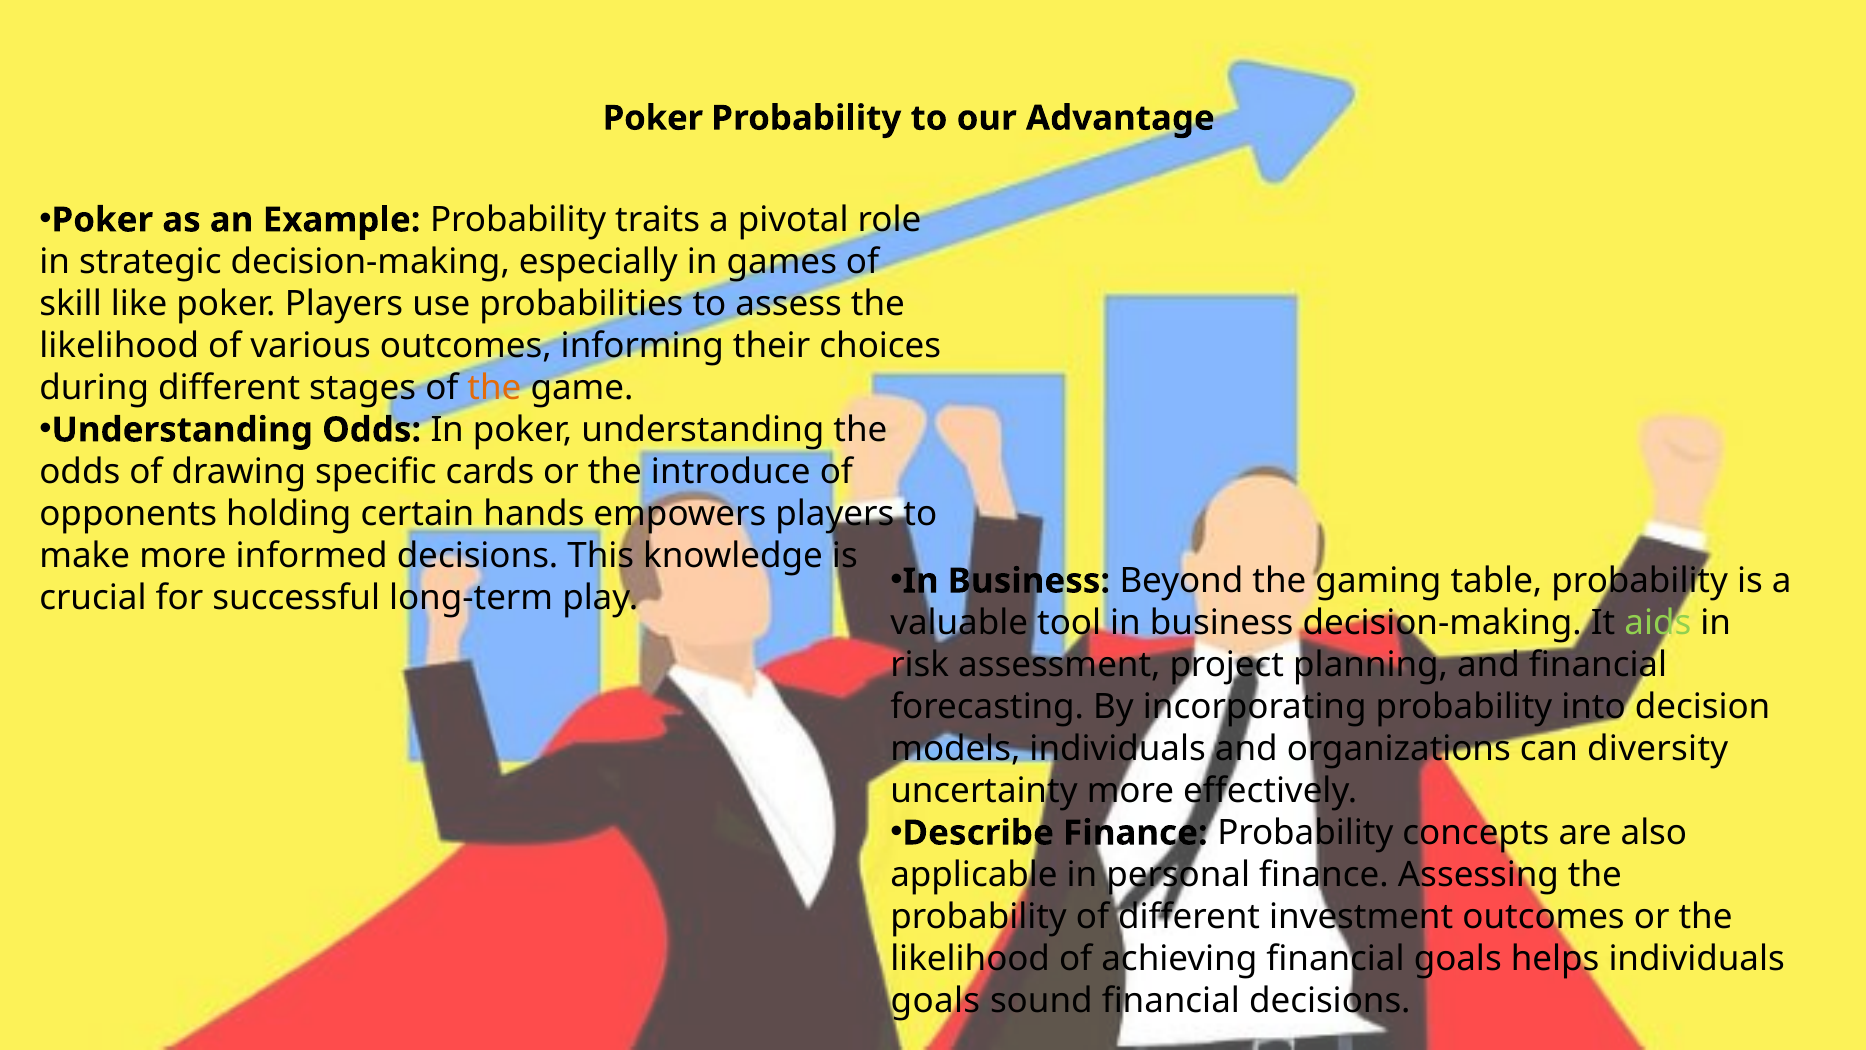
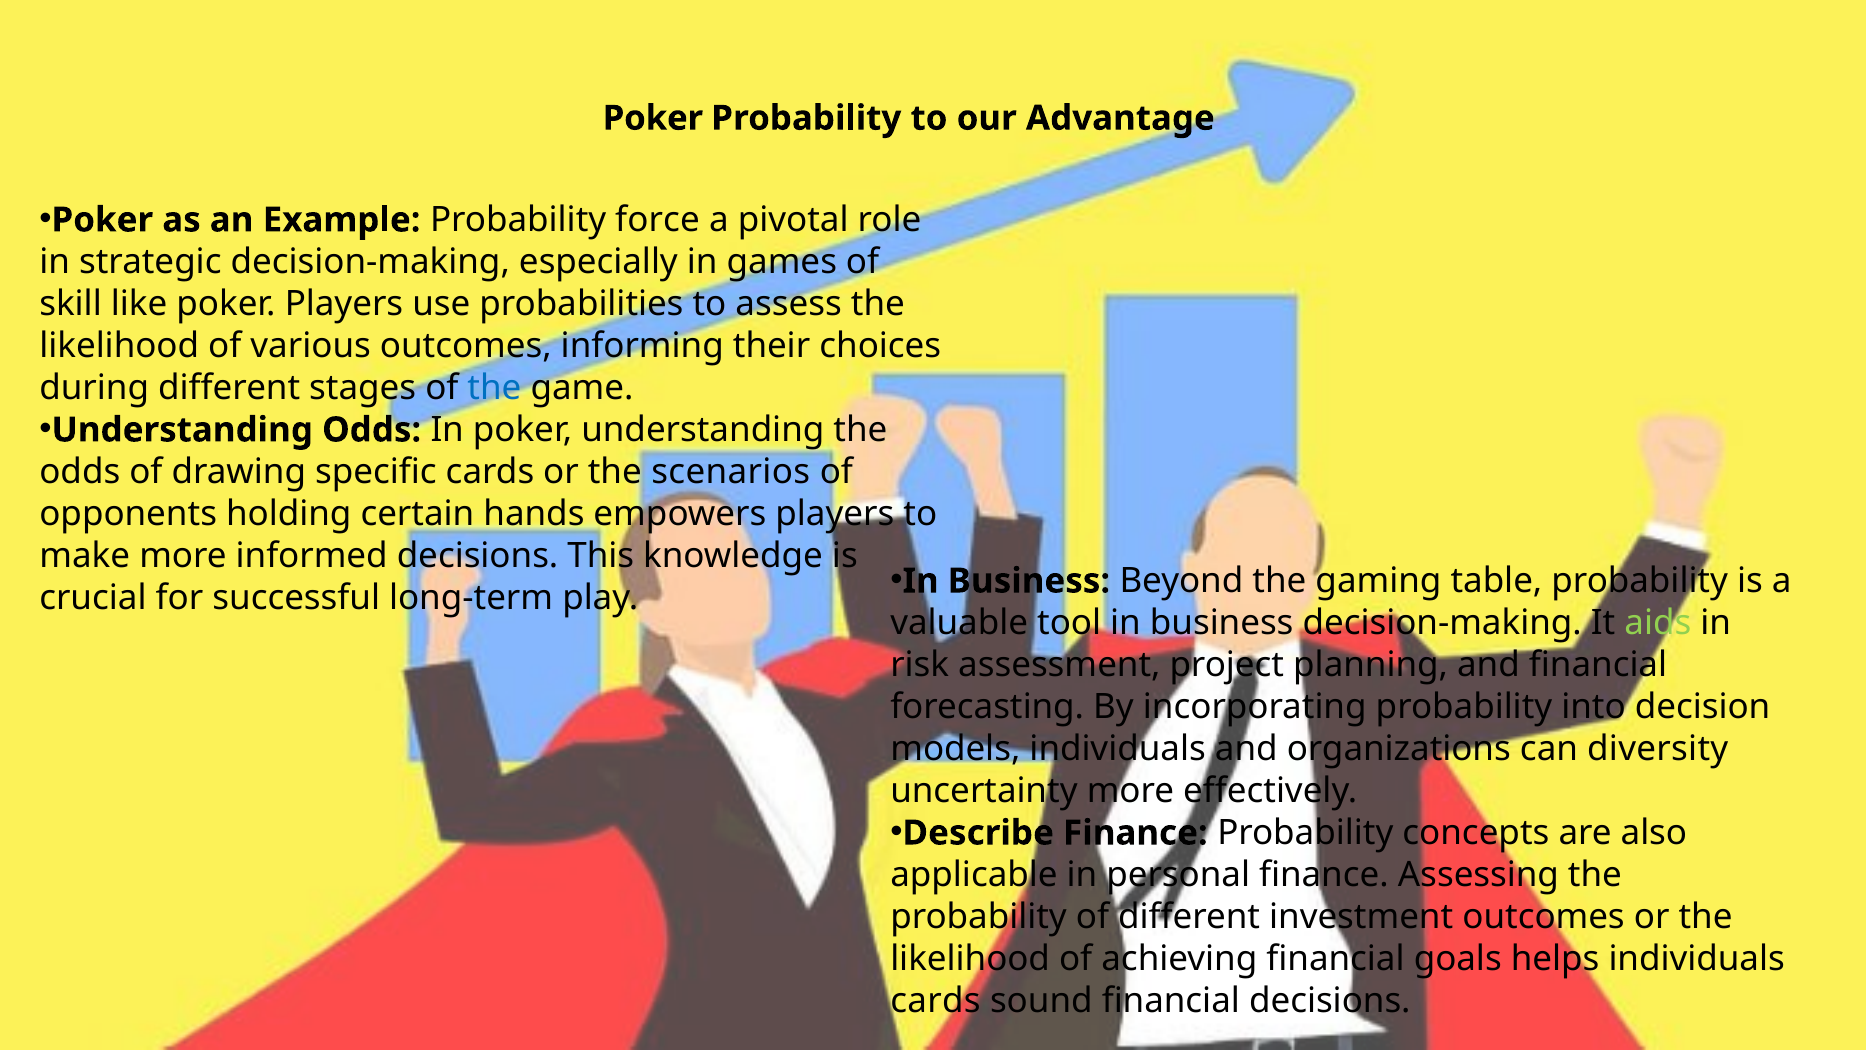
traits: traits -> force (658, 220)
the colour: orange -> blue (494, 388)
introduce: introduce -> scenarios (731, 472)
goals: goals -> cards (936, 1001)
